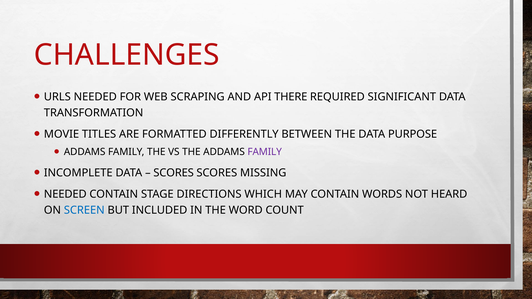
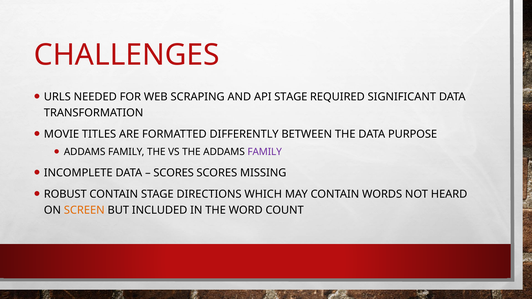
API THERE: THERE -> STAGE (291, 97)
NEEDED: NEEDED -> ROBUST (65, 194)
SCREEN colour: blue -> orange (84, 210)
